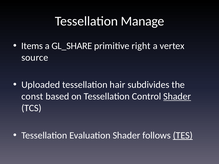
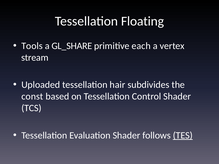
Manage: Manage -> Floating (143, 21)
Items: Items -> Tools (32, 46)
right: right -> each (141, 46)
source: source -> stream (35, 58)
Shader underline: present -> none (177, 97)
